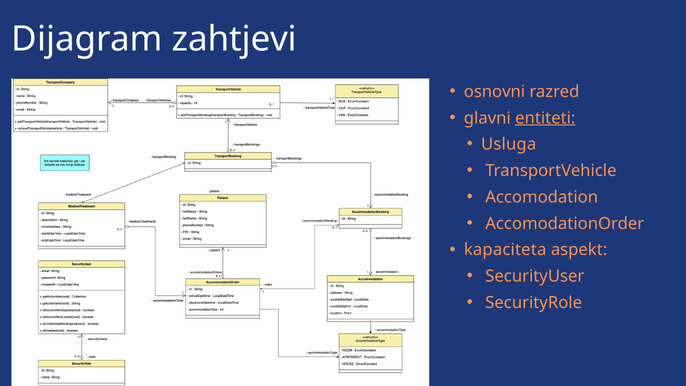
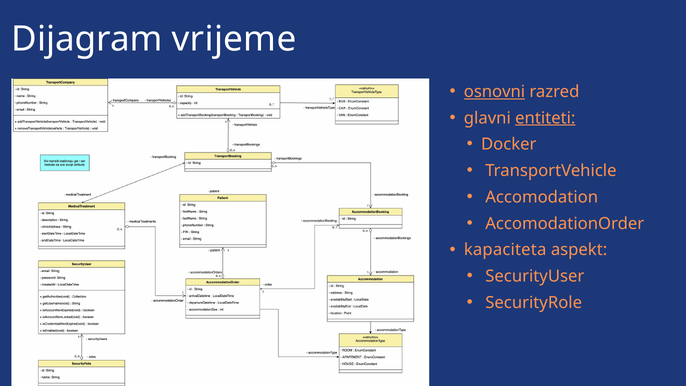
zahtjevi: zahtjevi -> vrijeme (234, 39)
osnovni underline: none -> present (494, 92)
Usluga: Usluga -> Docker (509, 144)
